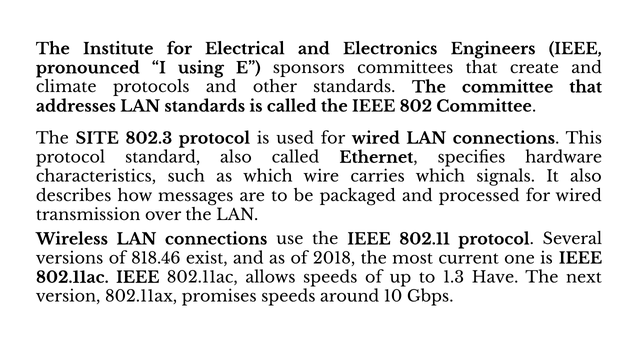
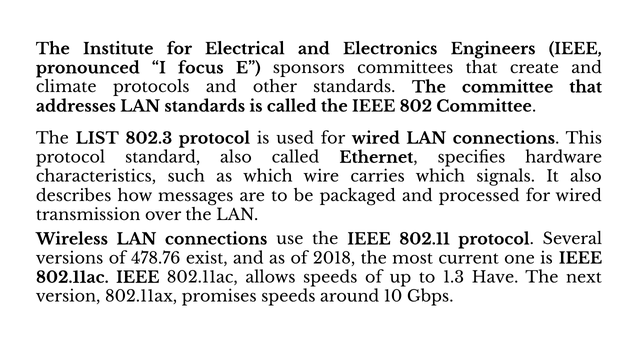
using: using -> focus (201, 68)
SITE: SITE -> LIST (97, 138)
818.46: 818.46 -> 478.76 (156, 258)
